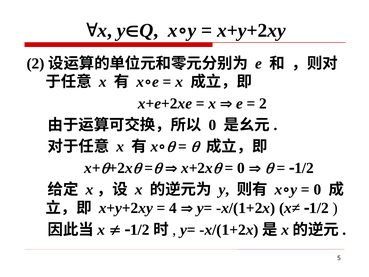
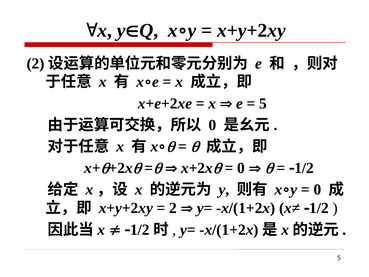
2: 2 -> 5 (263, 103)
4: 4 -> 2 (173, 208)
